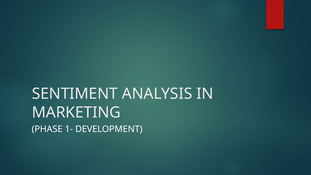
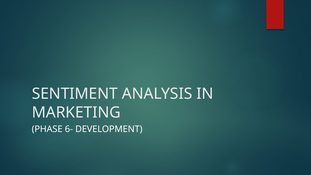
1-: 1- -> 6- (69, 129)
